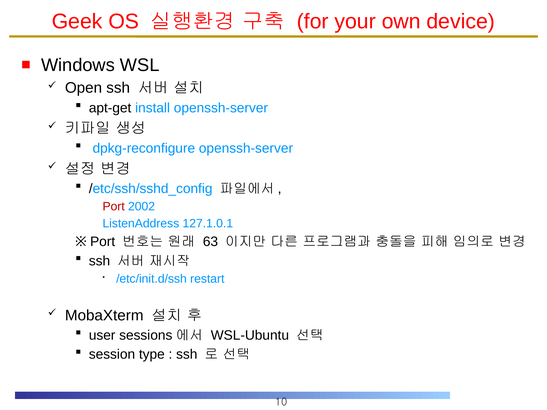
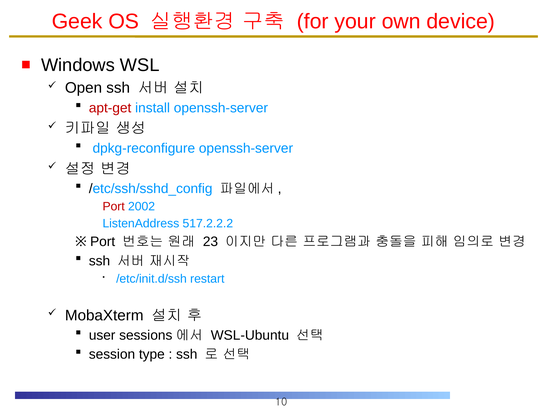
apt-get colour: black -> red (110, 108)
127.1.0.1: 127.1.0.1 -> 517.2.2.2 (208, 224)
63: 63 -> 23 (210, 242)
